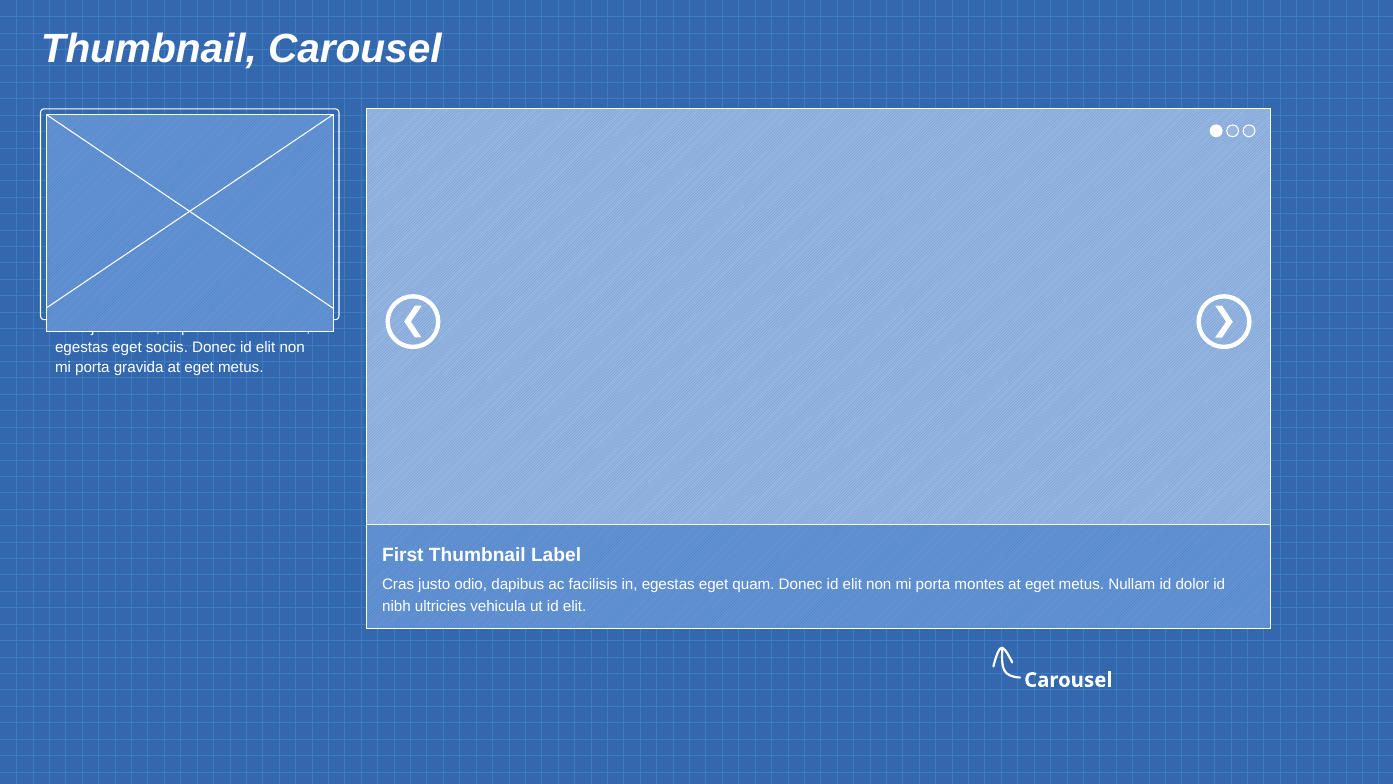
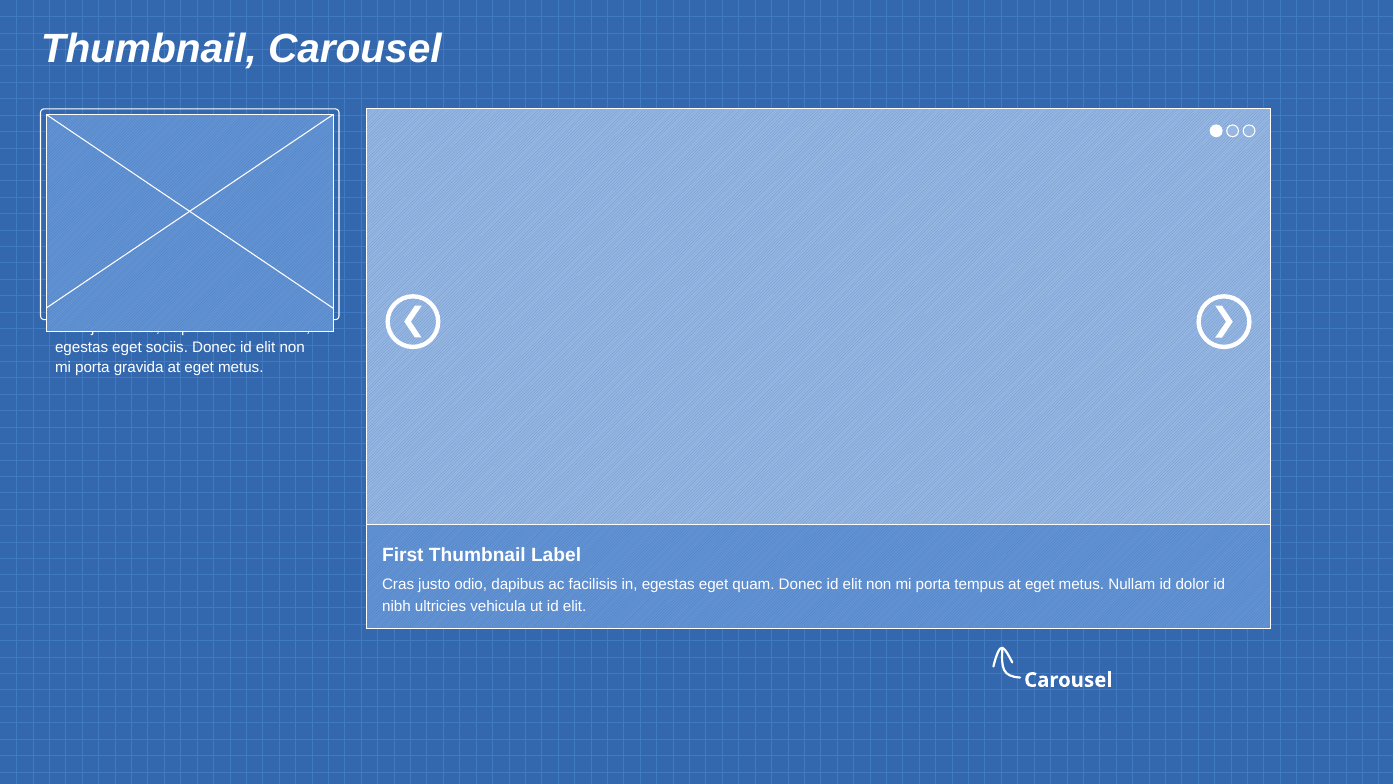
montes: montes -> tempus (979, 585)
